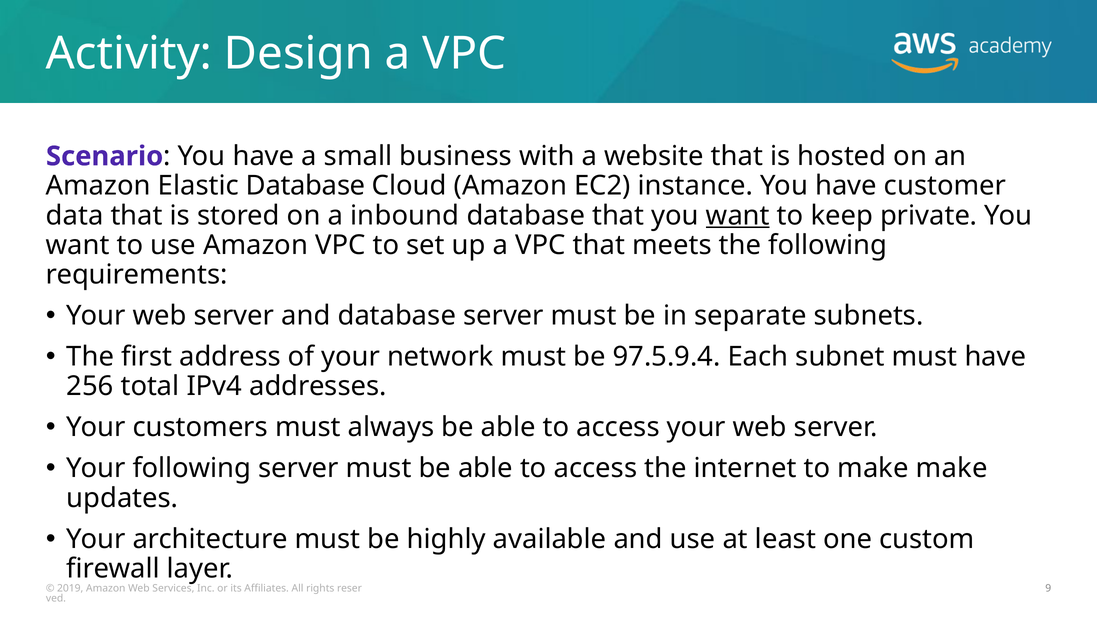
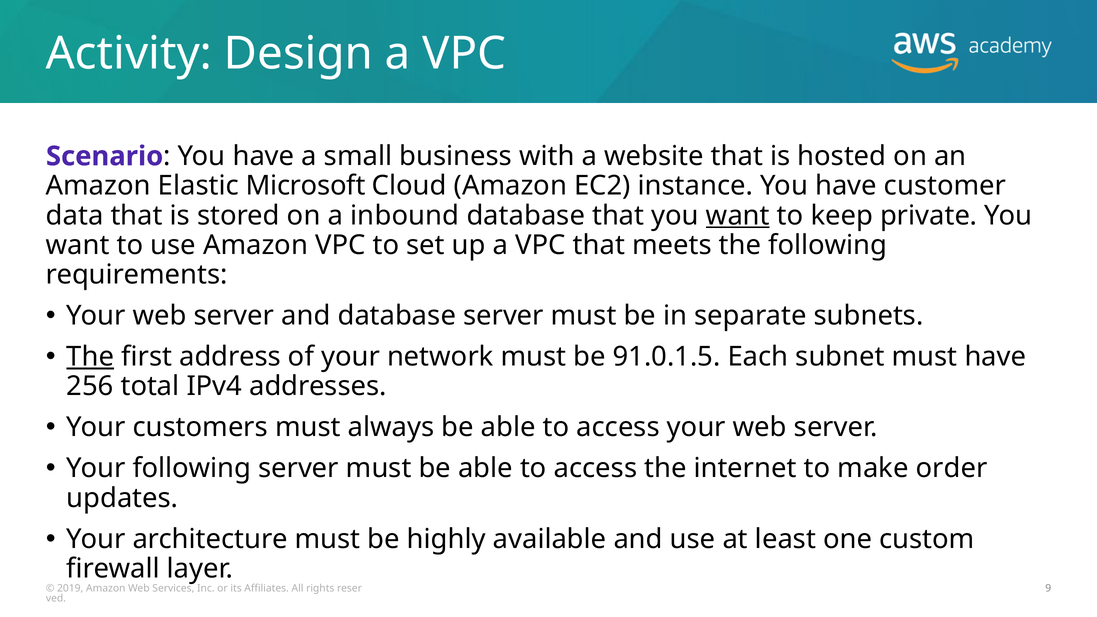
Elastic Database: Database -> Microsoft (306, 186)
The underline: none -> present (90, 357)
97.5.9.4: 97.5.9.4 -> 91.0.1.5 (667, 357)
make make: make -> order (952, 468)
